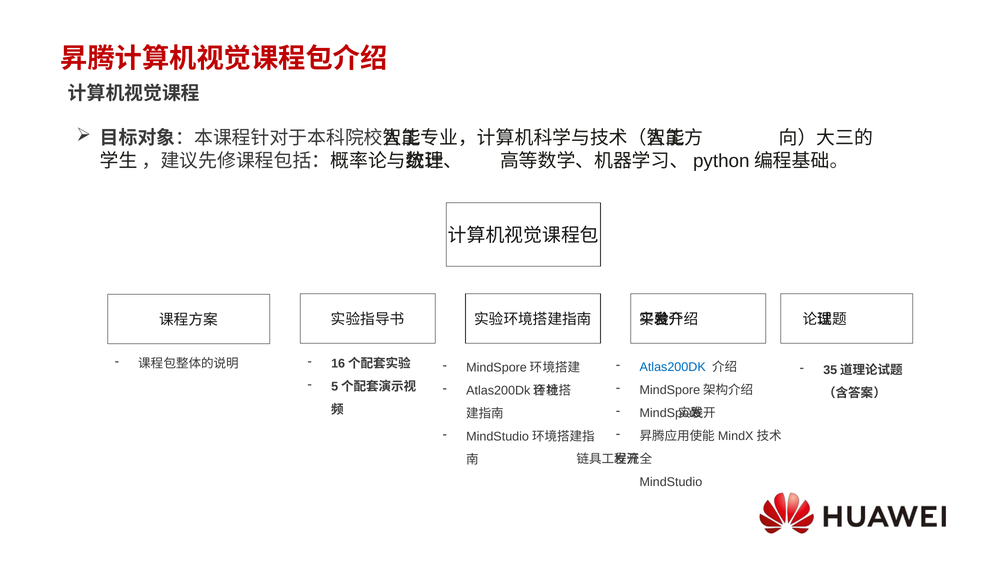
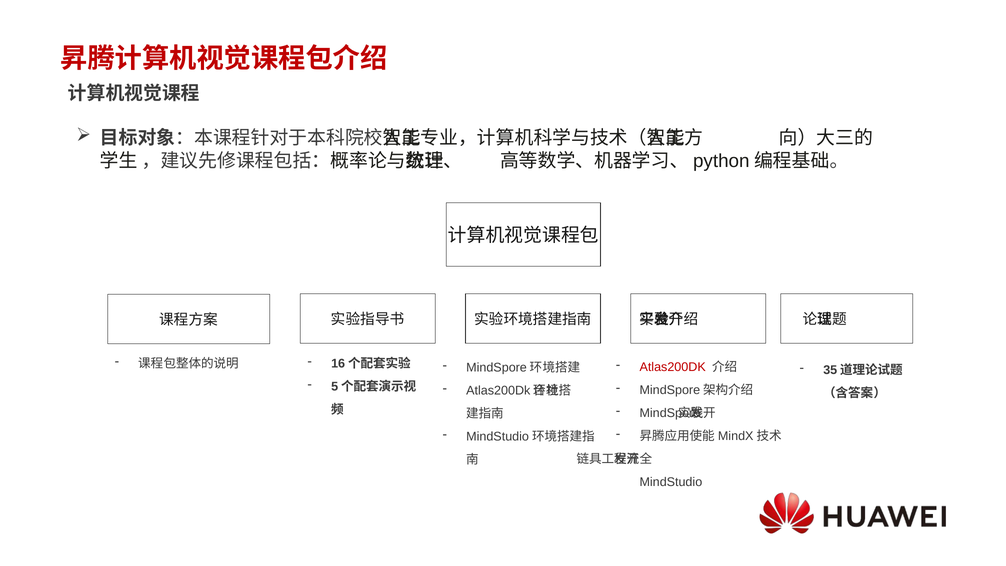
Atlas200DK colour: blue -> red (673, 367)
